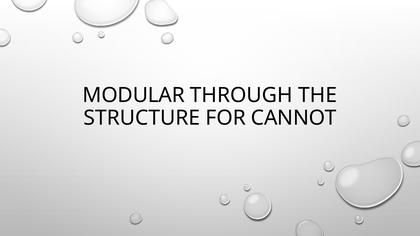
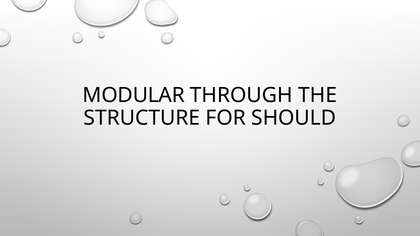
CANNOT: CANNOT -> SHOULD (294, 118)
